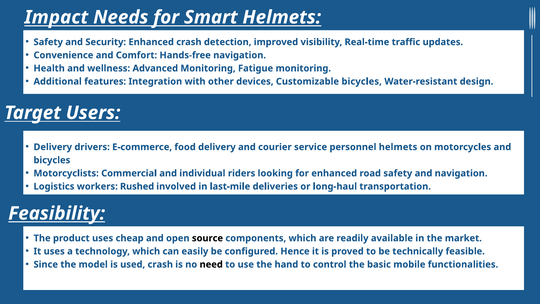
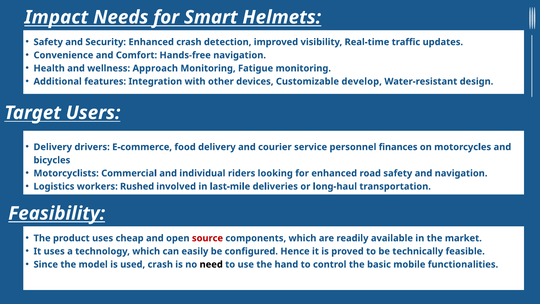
Advanced: Advanced -> Approach (155, 68)
Customizable bicycles: bicycles -> develop (362, 81)
personnel helmets: helmets -> finances (398, 147)
source colour: black -> red (207, 238)
